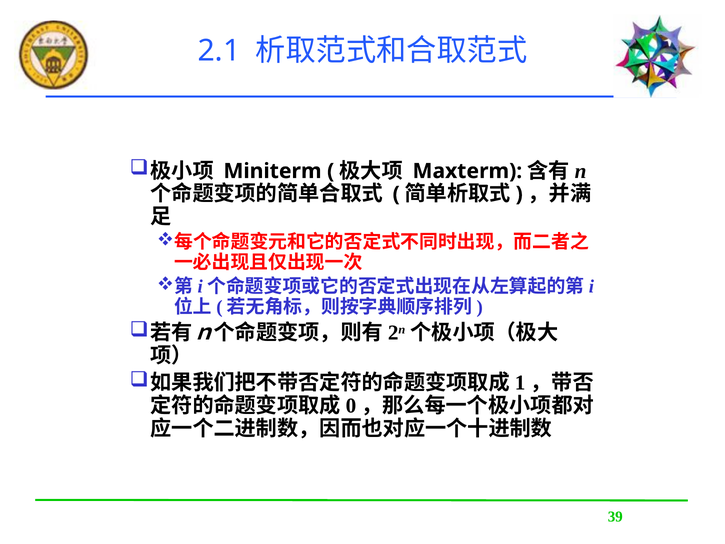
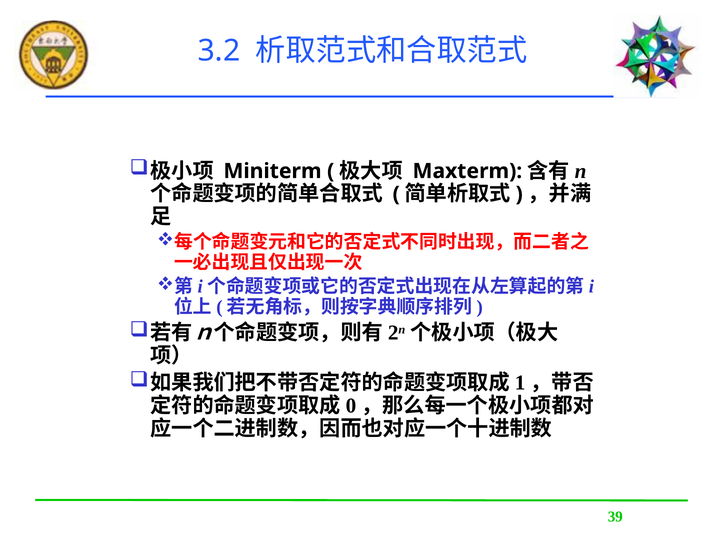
2.1: 2.1 -> 3.2 (219, 51)
